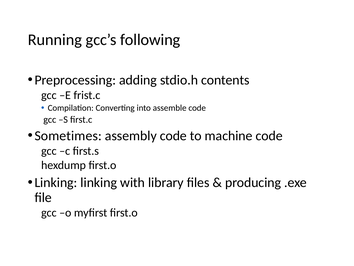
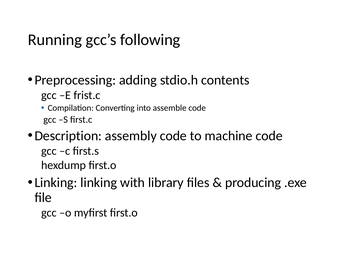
Sometimes: Sometimes -> Description (68, 135)
